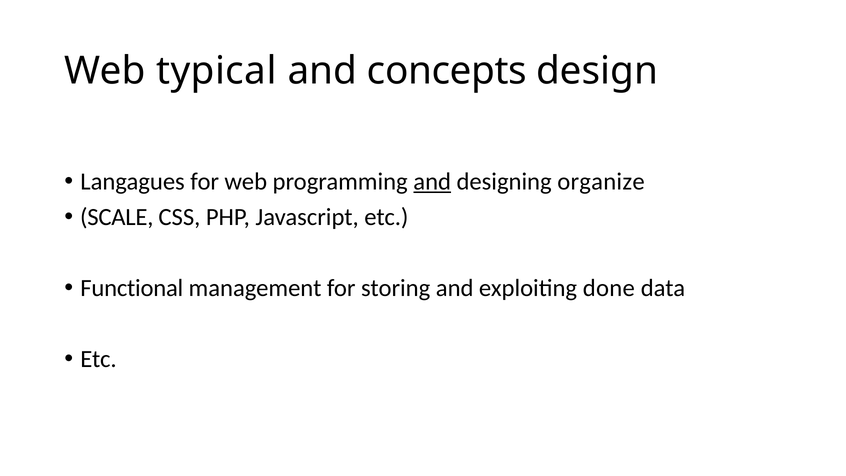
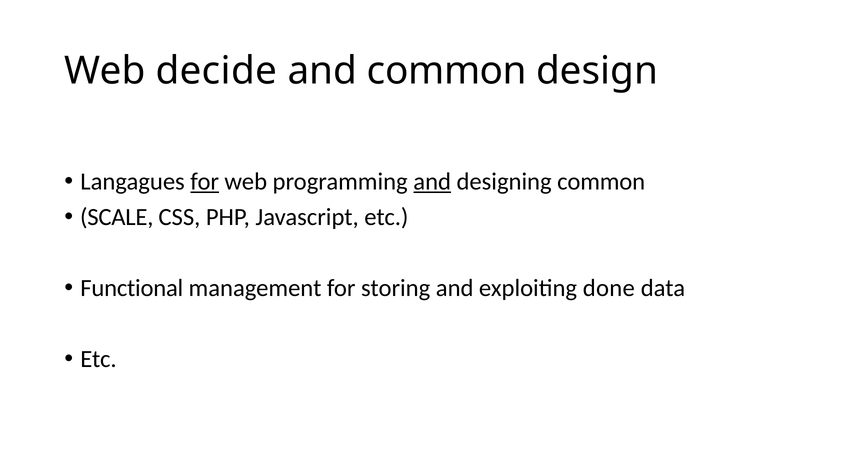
typical: typical -> decide (216, 71)
and concepts: concepts -> common (447, 71)
for underline: none -> present (205, 181)
designing organize: organize -> common (601, 181)
